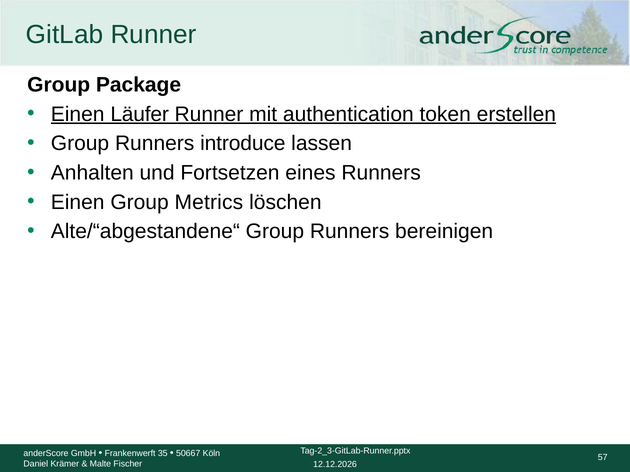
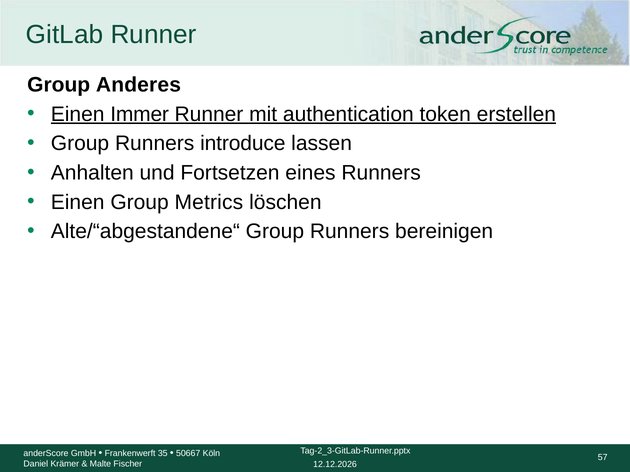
Package: Package -> Anderes (138, 85)
Läufer: Läufer -> Immer (140, 114)
